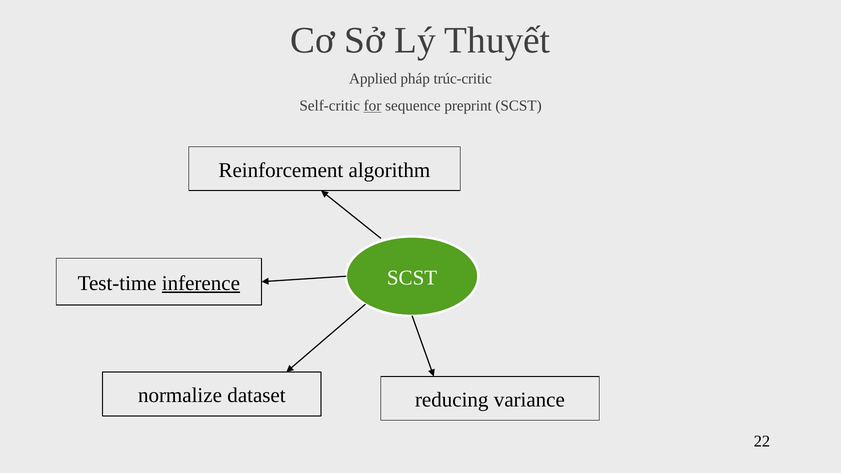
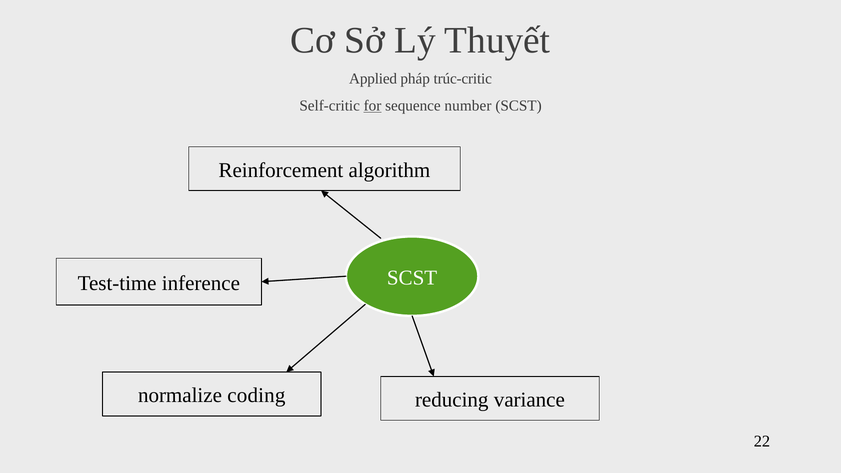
preprint: preprint -> number (468, 106)
inference underline: present -> none (201, 283)
dataset: dataset -> coding (256, 396)
